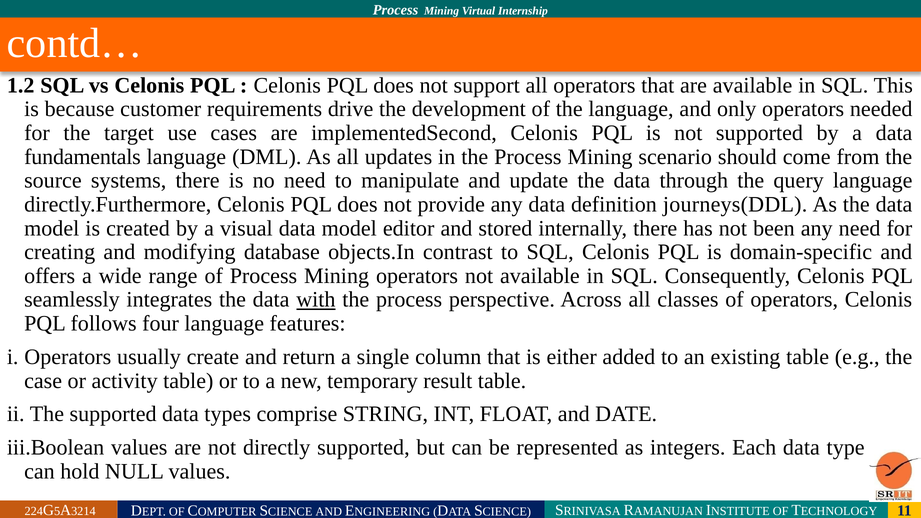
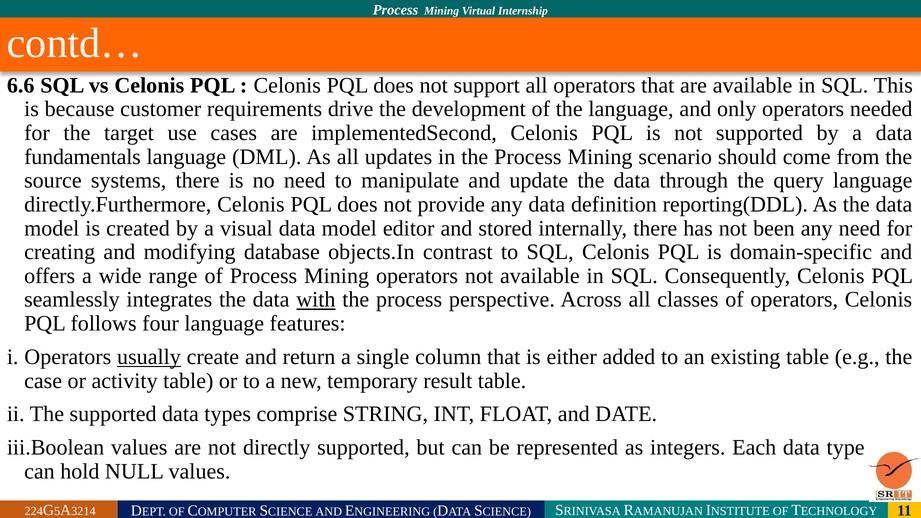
1.2: 1.2 -> 6.6 (21, 85)
journeys(DDL: journeys(DDL -> reporting(DDL (735, 204)
usually underline: none -> present (149, 357)
